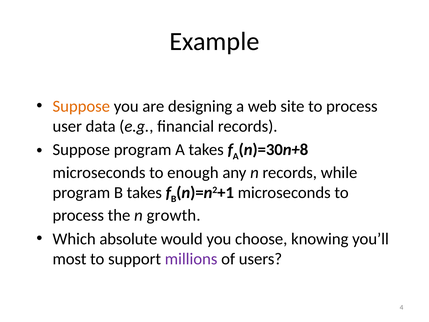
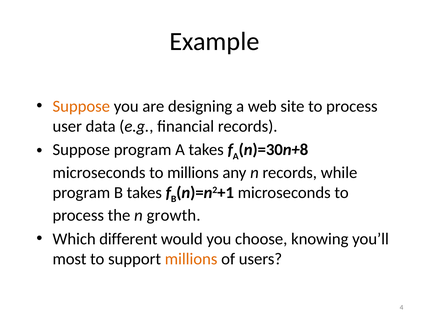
to enough: enough -> millions (193, 172)
absolute: absolute -> different (128, 239)
millions colour: purple -> orange (191, 259)
